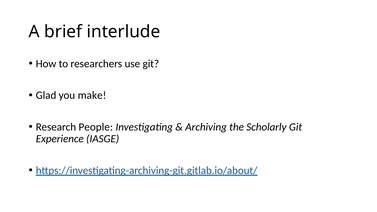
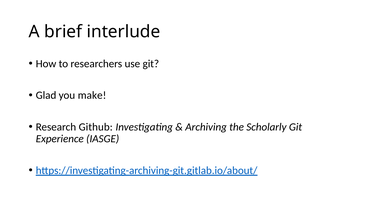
People: People -> Github (96, 127)
